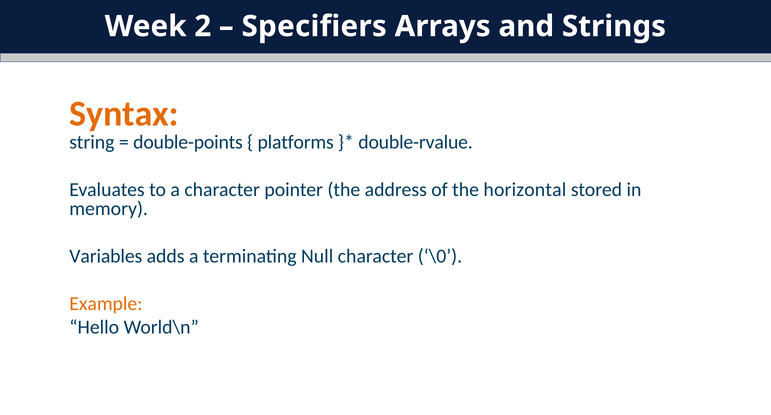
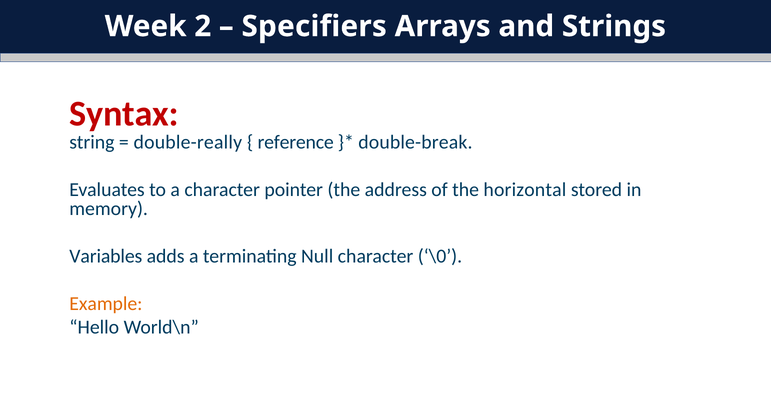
Syntax colour: orange -> red (124, 114)
double-points: double-points -> double-really (188, 142)
platforms: platforms -> reference (296, 142)
double-rvalue: double-rvalue -> double-break (415, 142)
